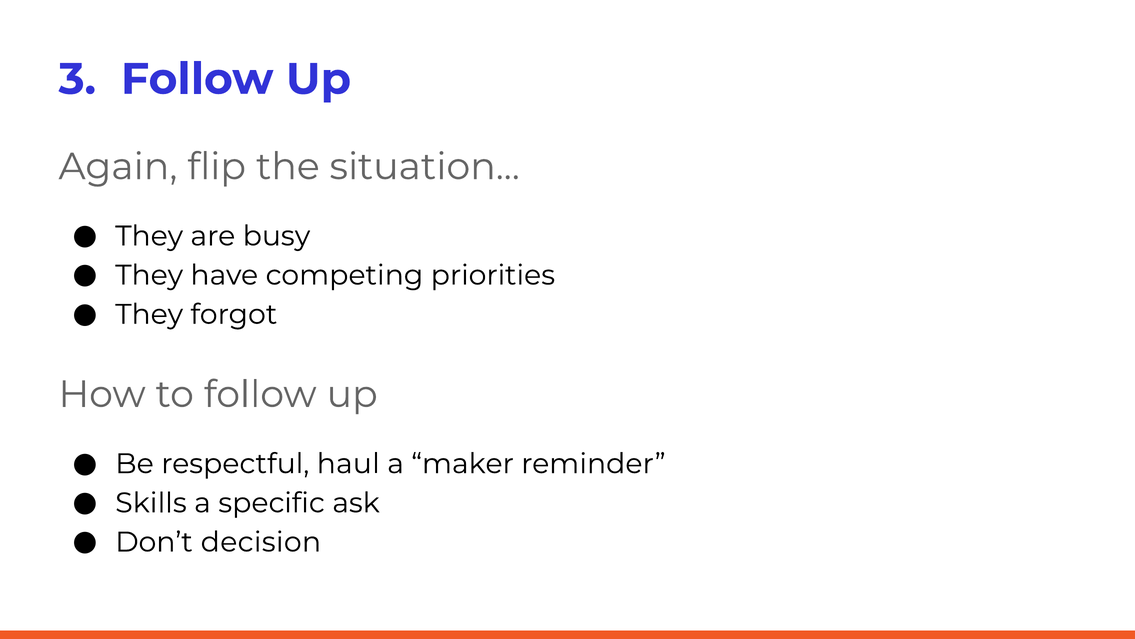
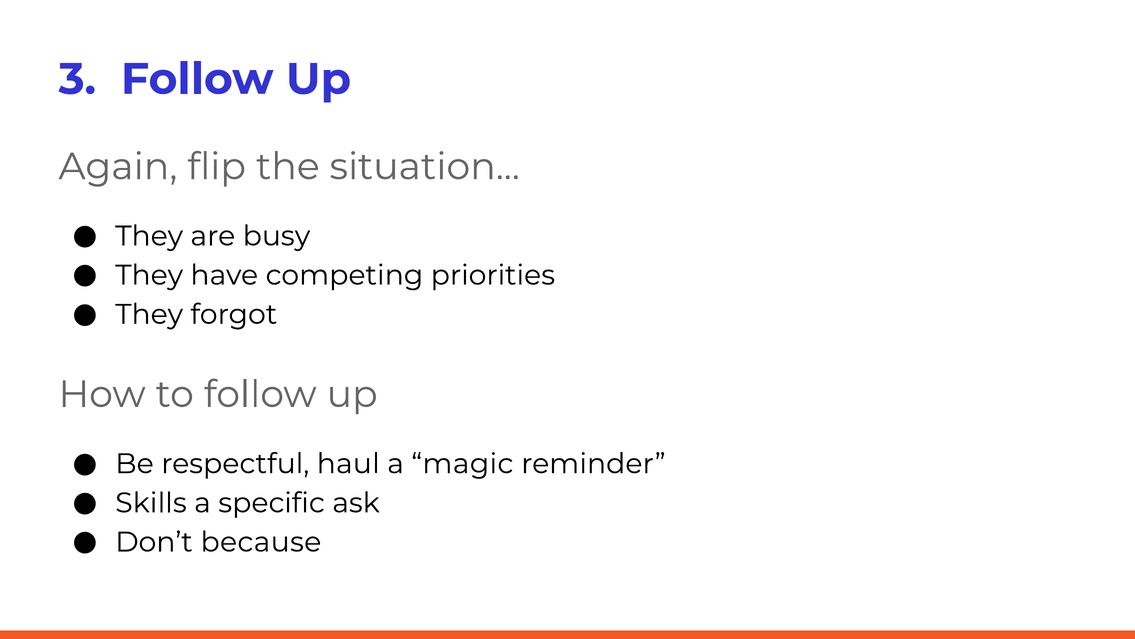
maker: maker -> magic (462, 463)
decision: decision -> because (261, 542)
